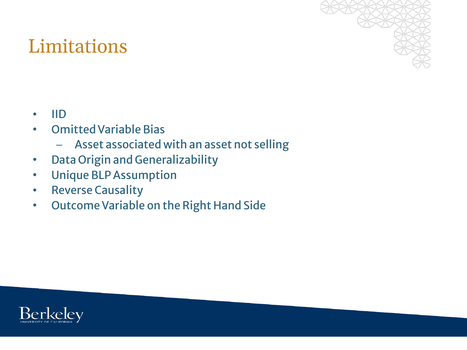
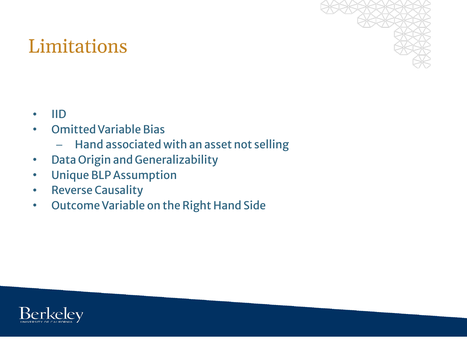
Asset: Asset -> Hand (89, 145)
